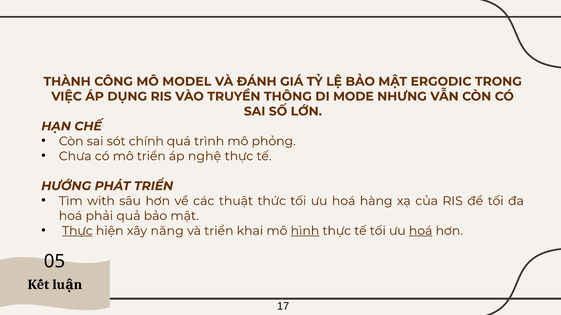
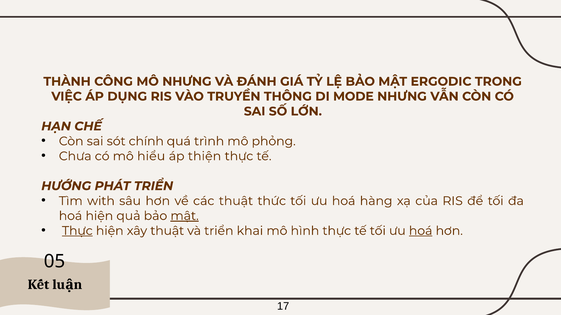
MÔ MODEL: MODEL -> NHƯNG (187, 82)
mô triển: triển -> hiểu (151, 156)
nghệ: nghệ -> thiện (205, 156)
hoá phải: phải -> hiện (99, 216)
mật underline: none -> present (185, 216)
xây năng: năng -> thuật (167, 231)
hình underline: present -> none (305, 231)
